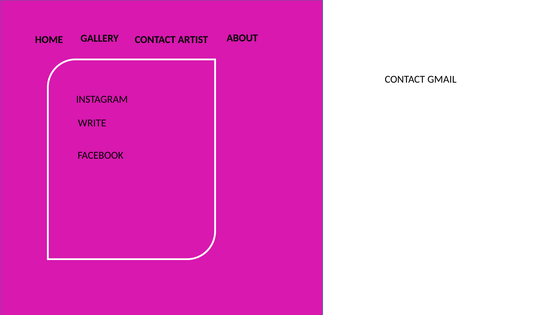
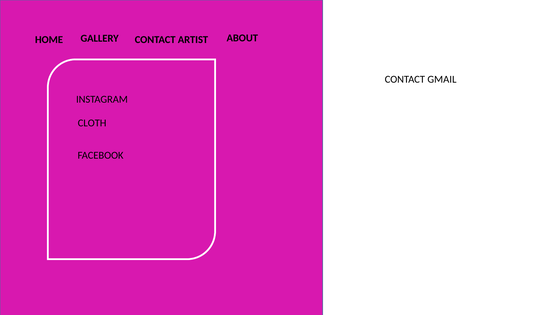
WRITE: WRITE -> CLOTH (92, 123)
